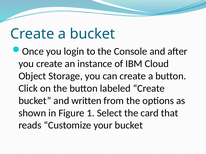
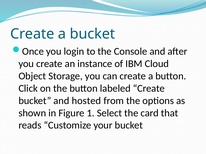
written: written -> hosted (86, 101)
